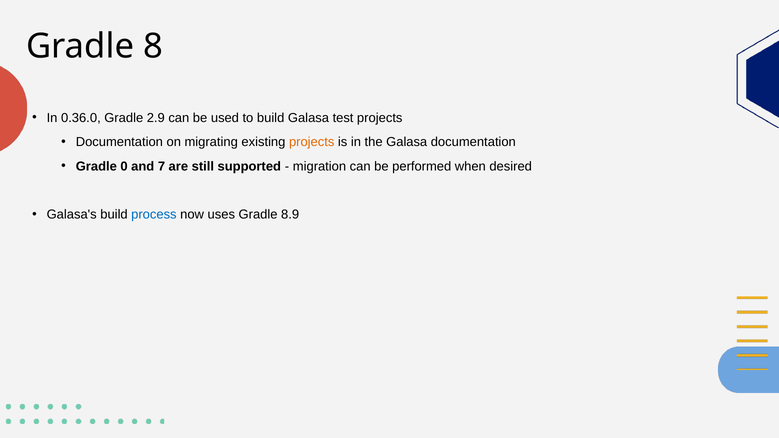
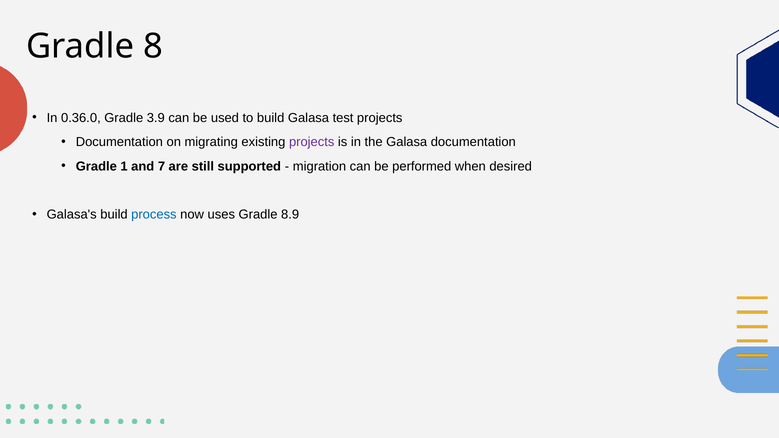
2.9: 2.9 -> 3.9 (156, 118)
projects colour: orange -> purple (312, 142)
0: 0 -> 1 (124, 166)
